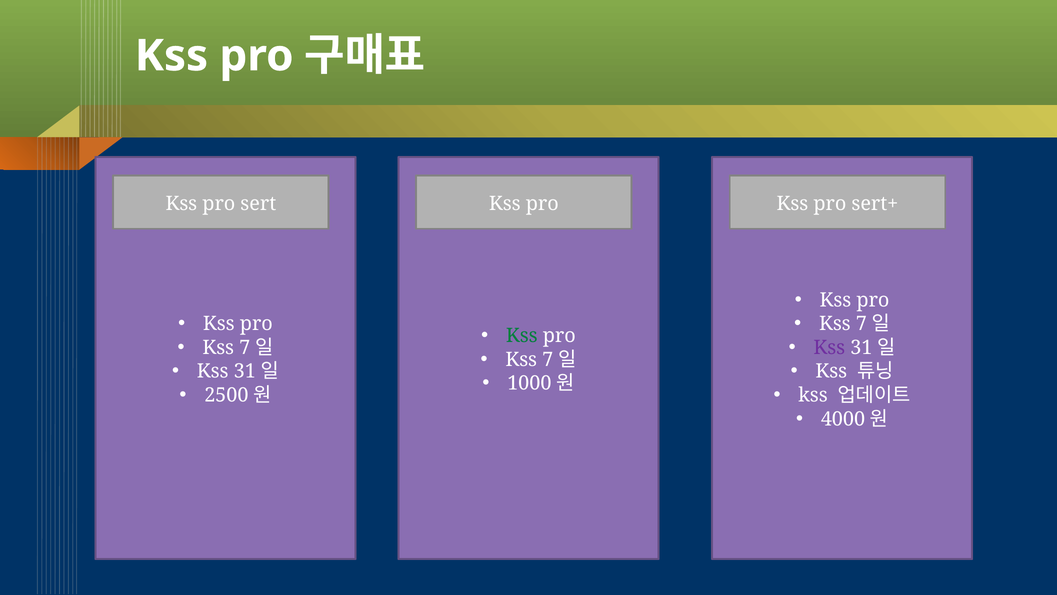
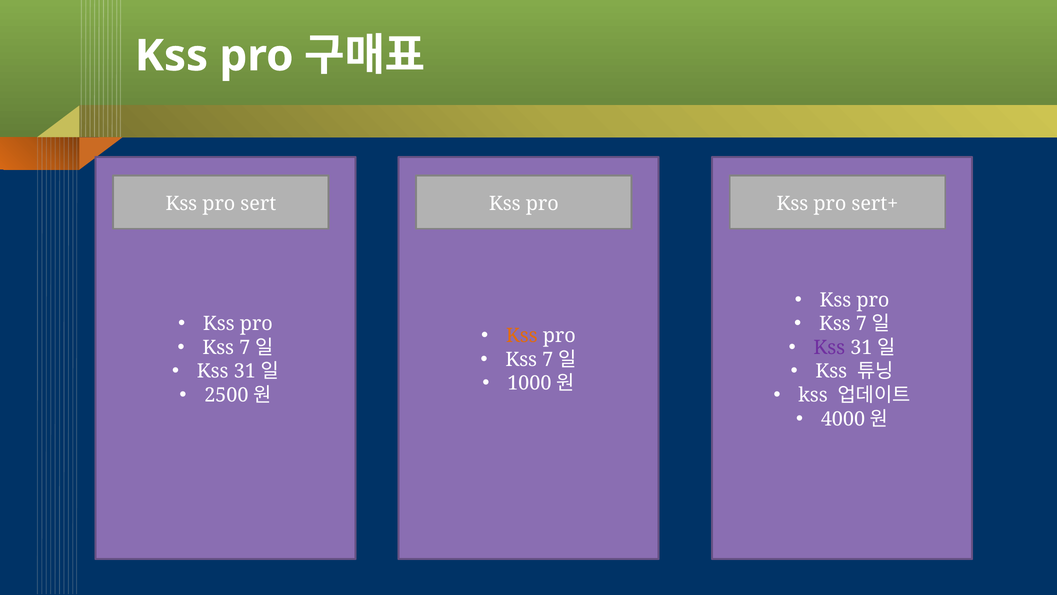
Kss colour: green -> orange (522, 335)
